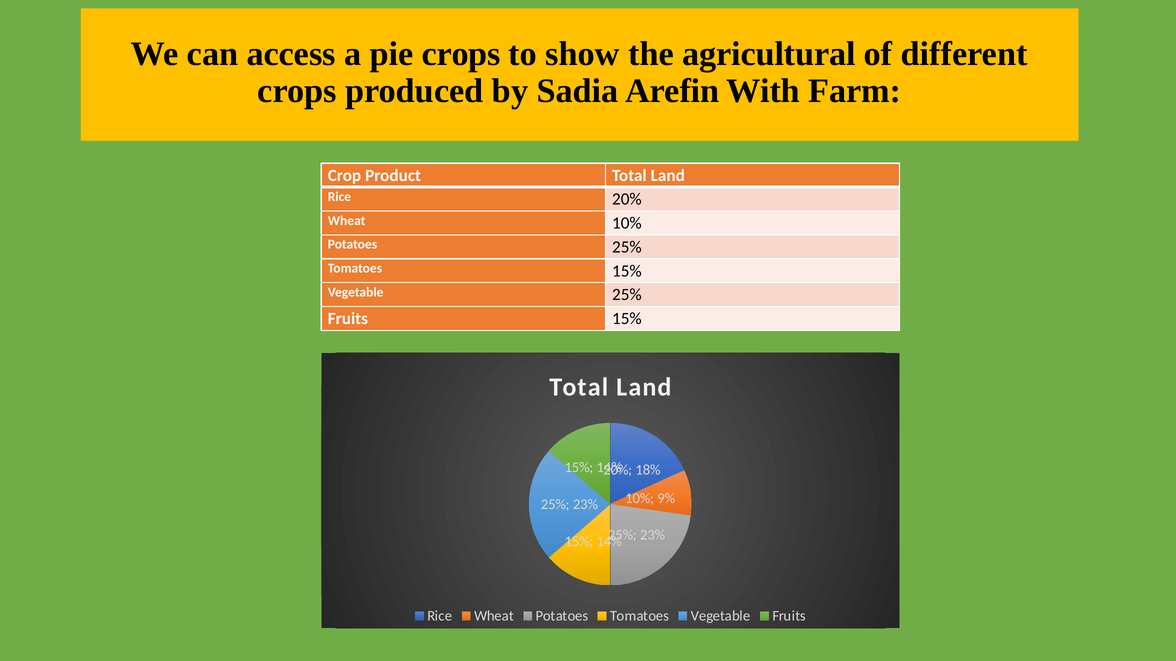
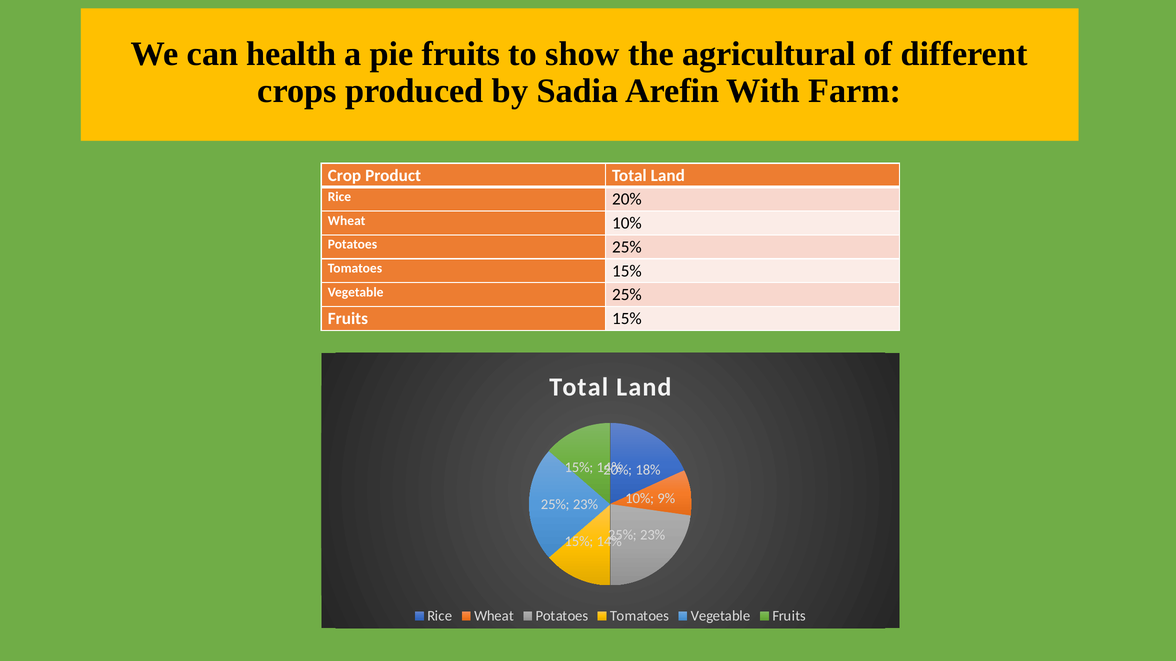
access: access -> health (291, 54)
pie crops: crops -> fruits (461, 54)
